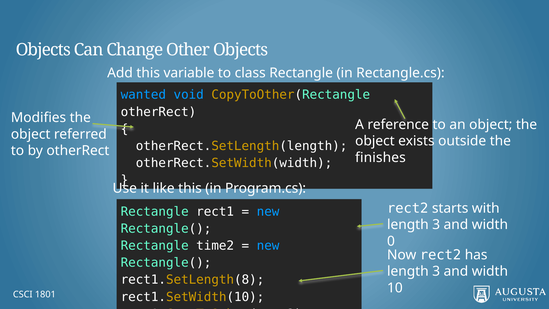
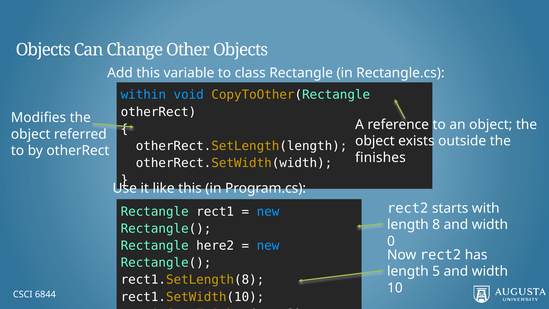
wanted: wanted -> within (143, 95)
3: 3 -> 8 (436, 225)
time2: time2 -> here2 (215, 246)
3: 3 -> 5 (436, 271)
1801: 1801 -> 6844 (45, 294)
